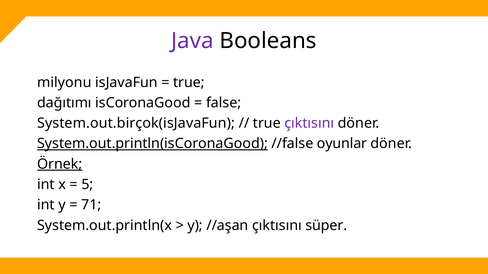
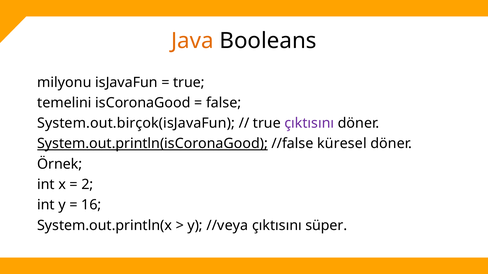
Java colour: purple -> orange (192, 41)
dağıtımı: dağıtımı -> temelini (64, 103)
oyunlar: oyunlar -> küresel (342, 144)
Örnek underline: present -> none (60, 164)
5: 5 -> 2 (87, 185)
71: 71 -> 16 (91, 205)
//aşan: //aşan -> //veya (227, 226)
